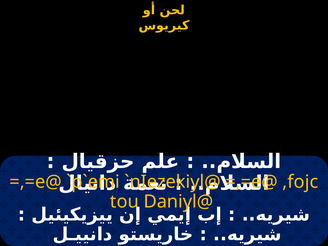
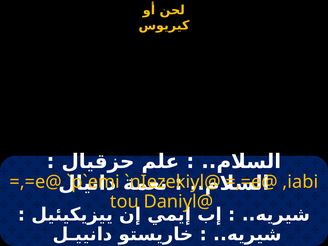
,fojc: ,fojc -> ,iabi (300, 182)
